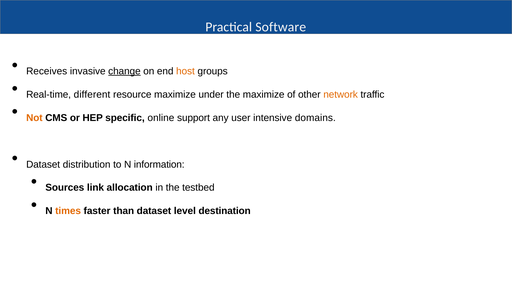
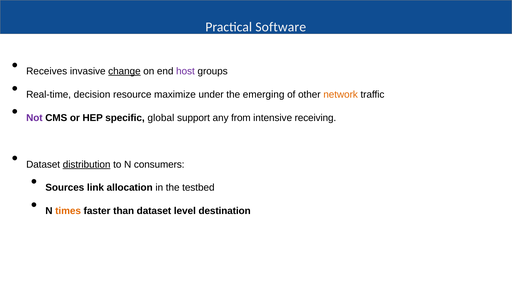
host colour: orange -> purple (185, 71)
different: different -> decision (92, 94)
the maximize: maximize -> emerging (264, 94)
Not colour: orange -> purple (34, 118)
online: online -> global (161, 118)
user: user -> from (241, 118)
domains: domains -> receiving (315, 118)
distribution underline: none -> present (87, 164)
information: information -> consumers (159, 164)
